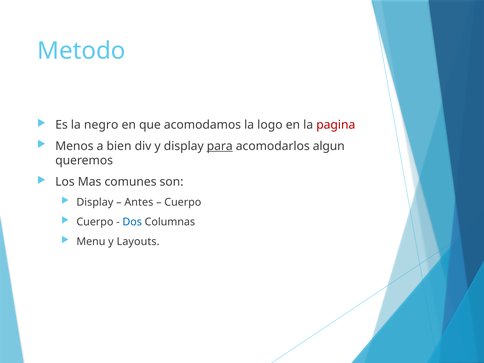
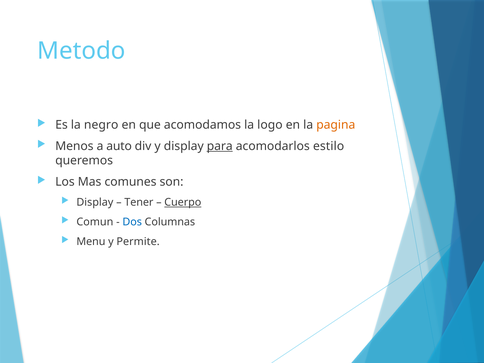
pagina colour: red -> orange (336, 125)
bien: bien -> auto (119, 146)
algun: algun -> estilo (329, 146)
Antes: Antes -> Tener (139, 202)
Cuerpo underline: none -> present (183, 202)
Cuerpo: Cuerpo -> Comun (95, 222)
Layouts: Layouts -> Permite (138, 242)
